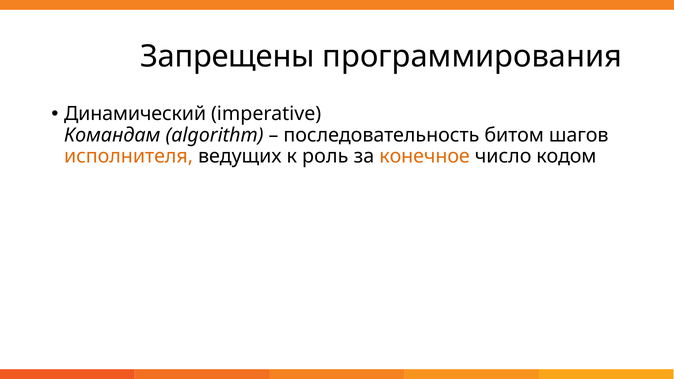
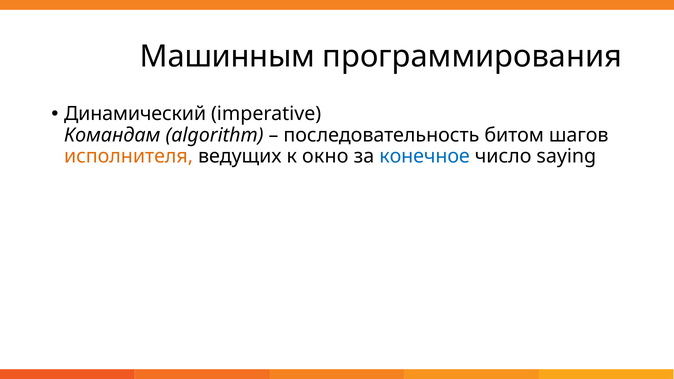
Запрещены: Запрещены -> Машинным (227, 57)
роль: роль -> окно (325, 156)
конечное colour: orange -> blue (425, 156)
кодом: кодом -> saying (566, 156)
